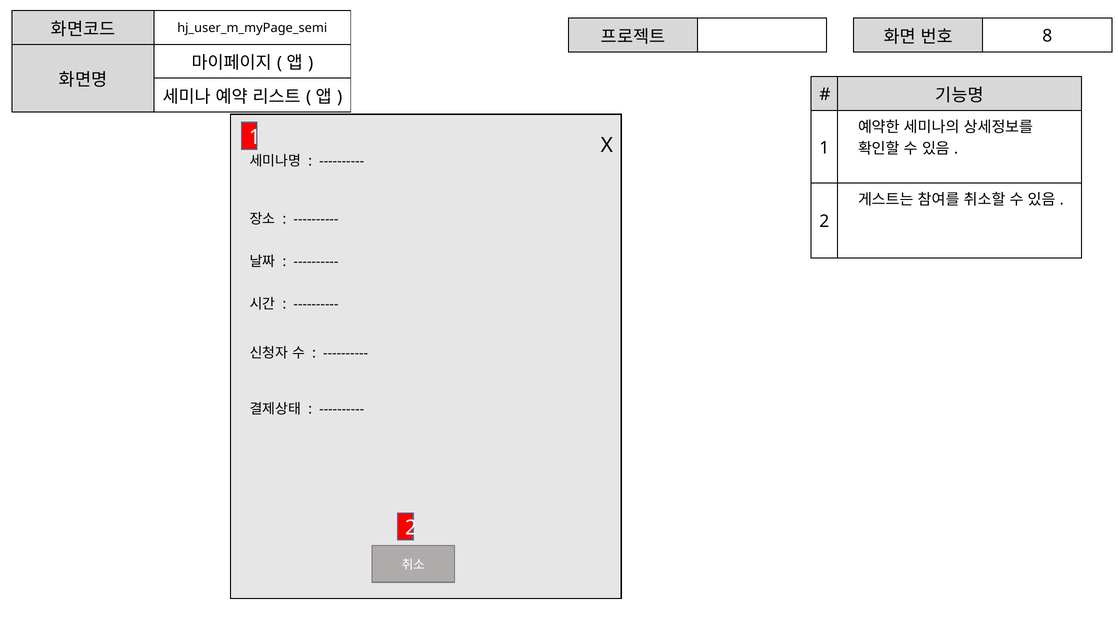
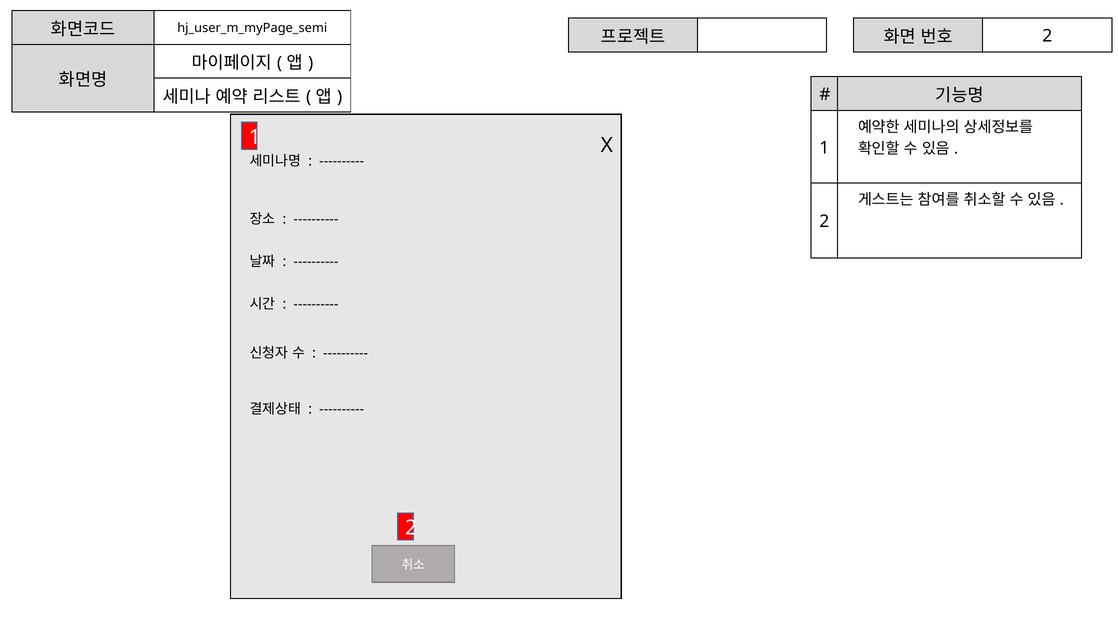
8: 8 -> 2 (1047, 36)
